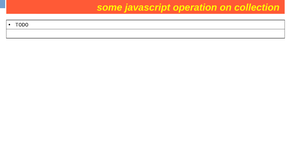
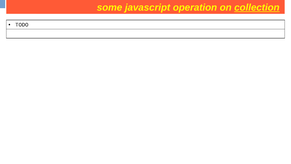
collection underline: none -> present (257, 8)
